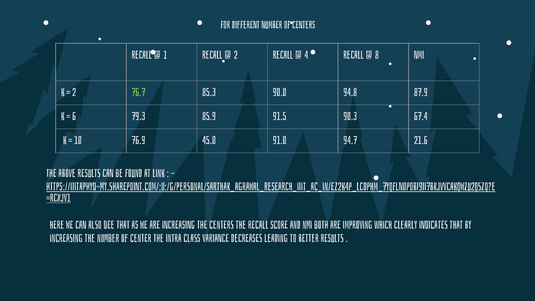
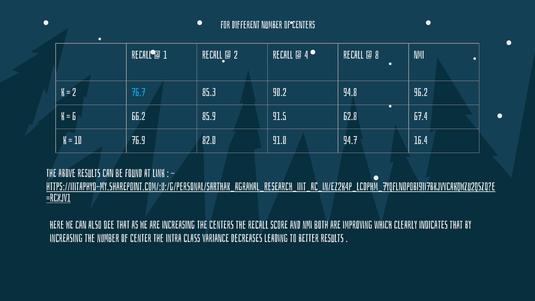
76.7 colour: light green -> light blue (138, 92)
90.0: 90.0 -> 90.2 (280, 92)
87.9: 87.9 -> 96.2 (421, 92)
79.3: 79.3 -> 66.2 (138, 117)
90.3: 90.3 -> 62.8 (350, 117)
45.0: 45.0 -> 82.0 (209, 141)
21.6: 21.6 -> 16.4 (421, 141)
